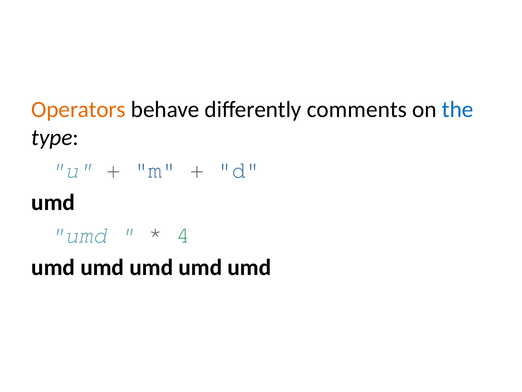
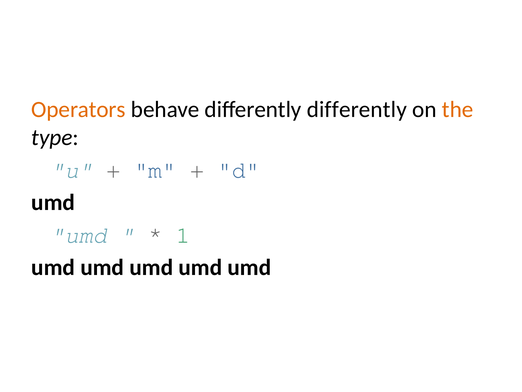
differently comments: comments -> differently (357, 110)
the colour: blue -> orange (458, 110)
4: 4 -> 1 (183, 235)
